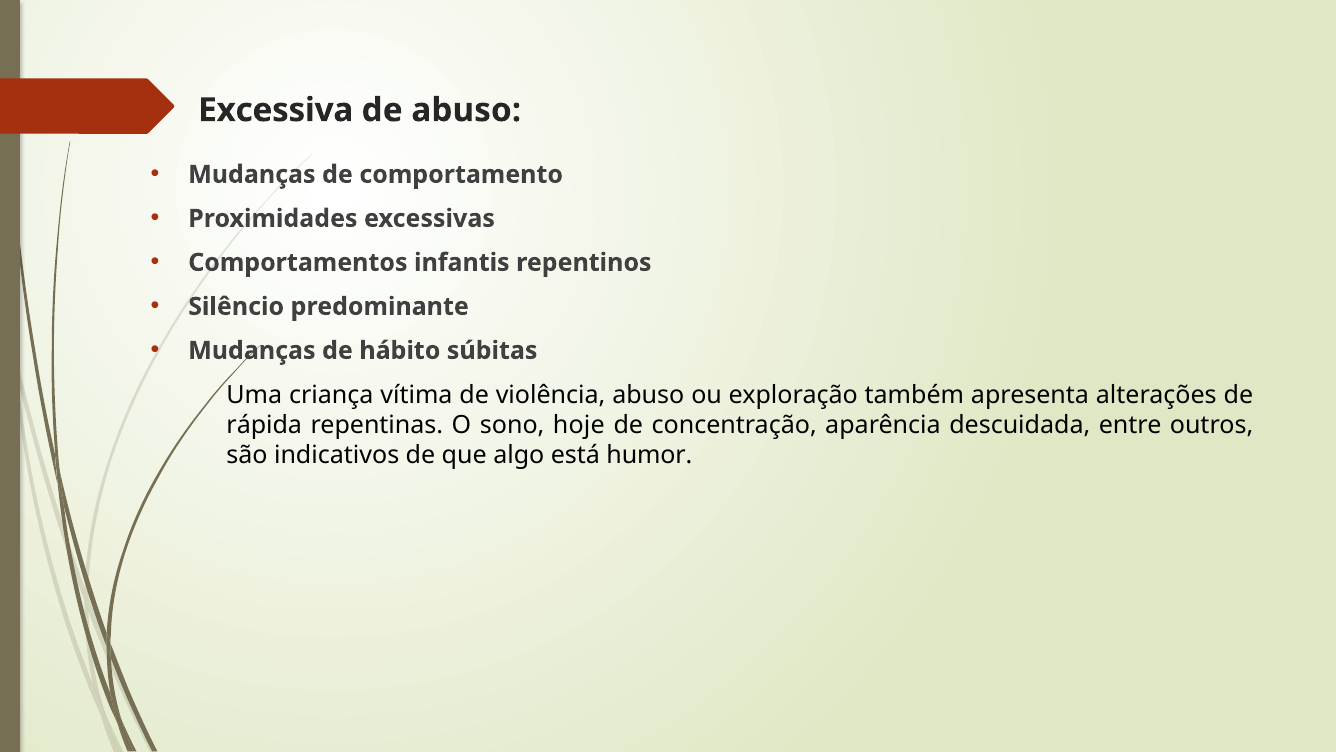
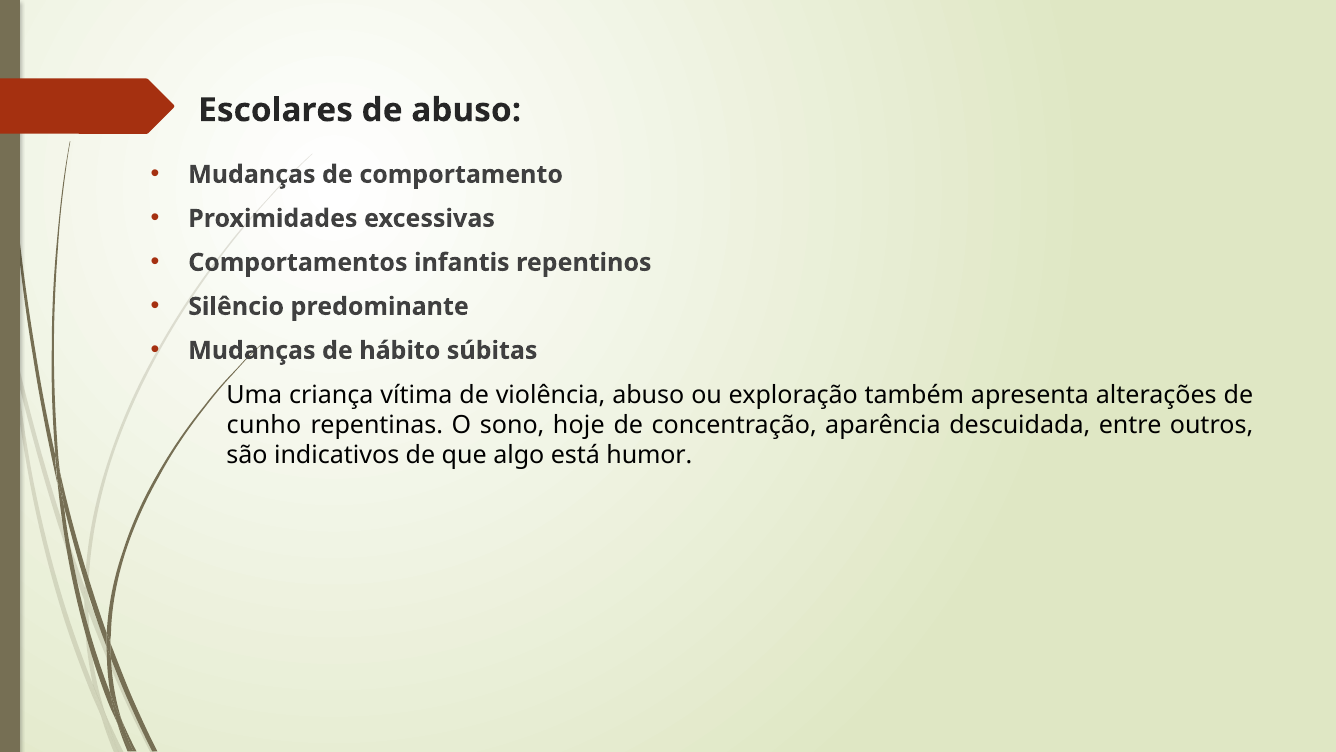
Excessiva: Excessiva -> Escolares (276, 110)
rápida: rápida -> cunho (264, 425)
